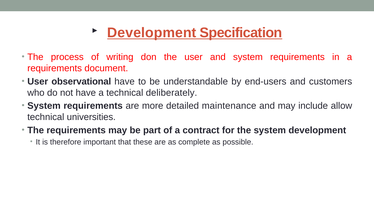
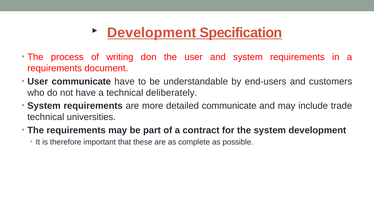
User observational: observational -> communicate (81, 81)
detailed maintenance: maintenance -> communicate (229, 105)
allow: allow -> trade (341, 105)
